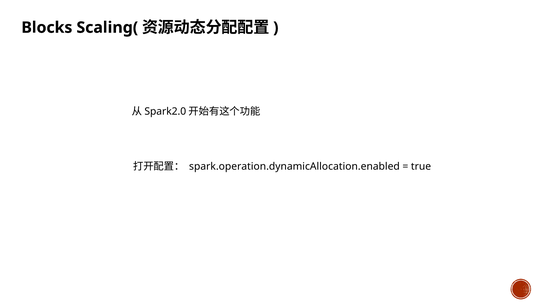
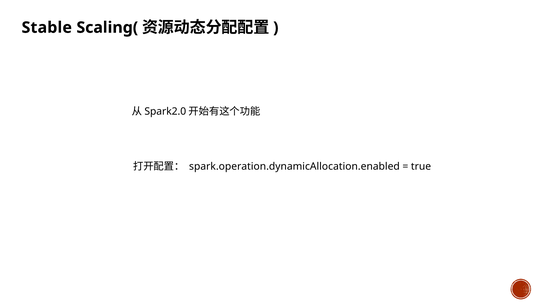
Blocks: Blocks -> Stable (47, 28)
